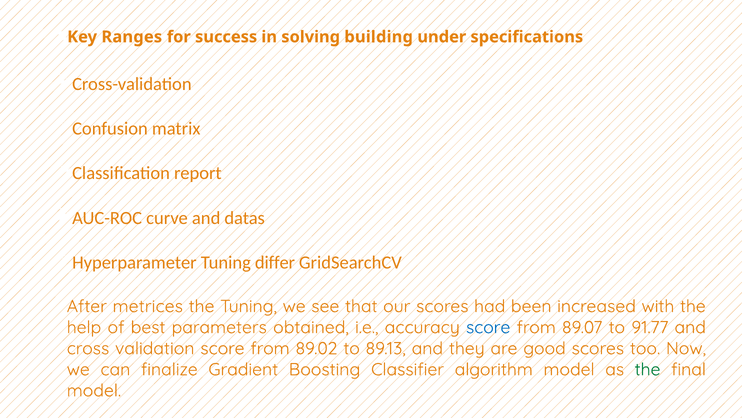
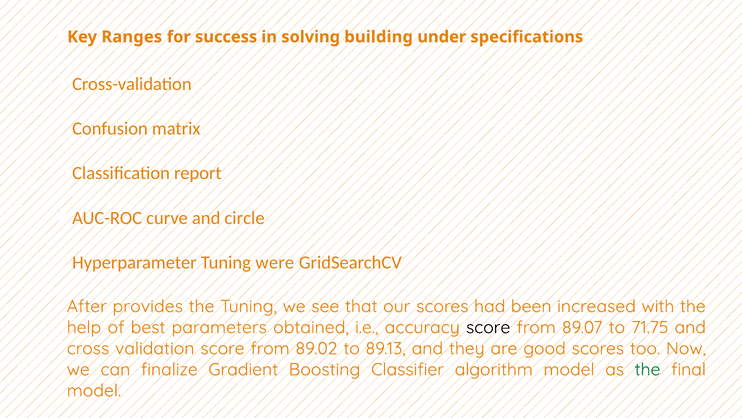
datas: datas -> circle (245, 218)
differ: differ -> were (275, 262)
metrices: metrices -> provides (148, 306)
score colour: blue -> black (488, 327)
91.77: 91.77 -> 71.75 (650, 327)
